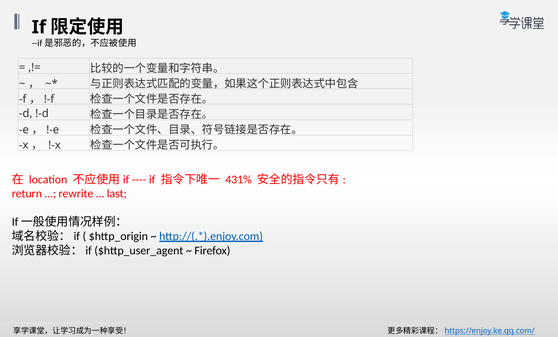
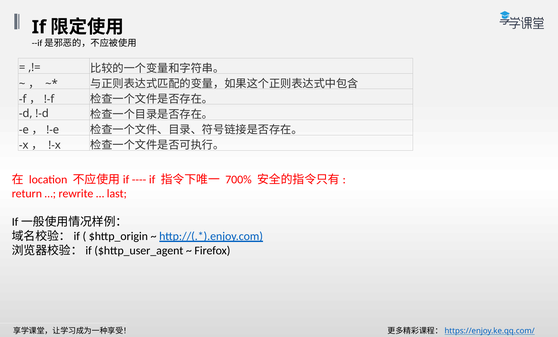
431%: 431% -> 700% (238, 179)
